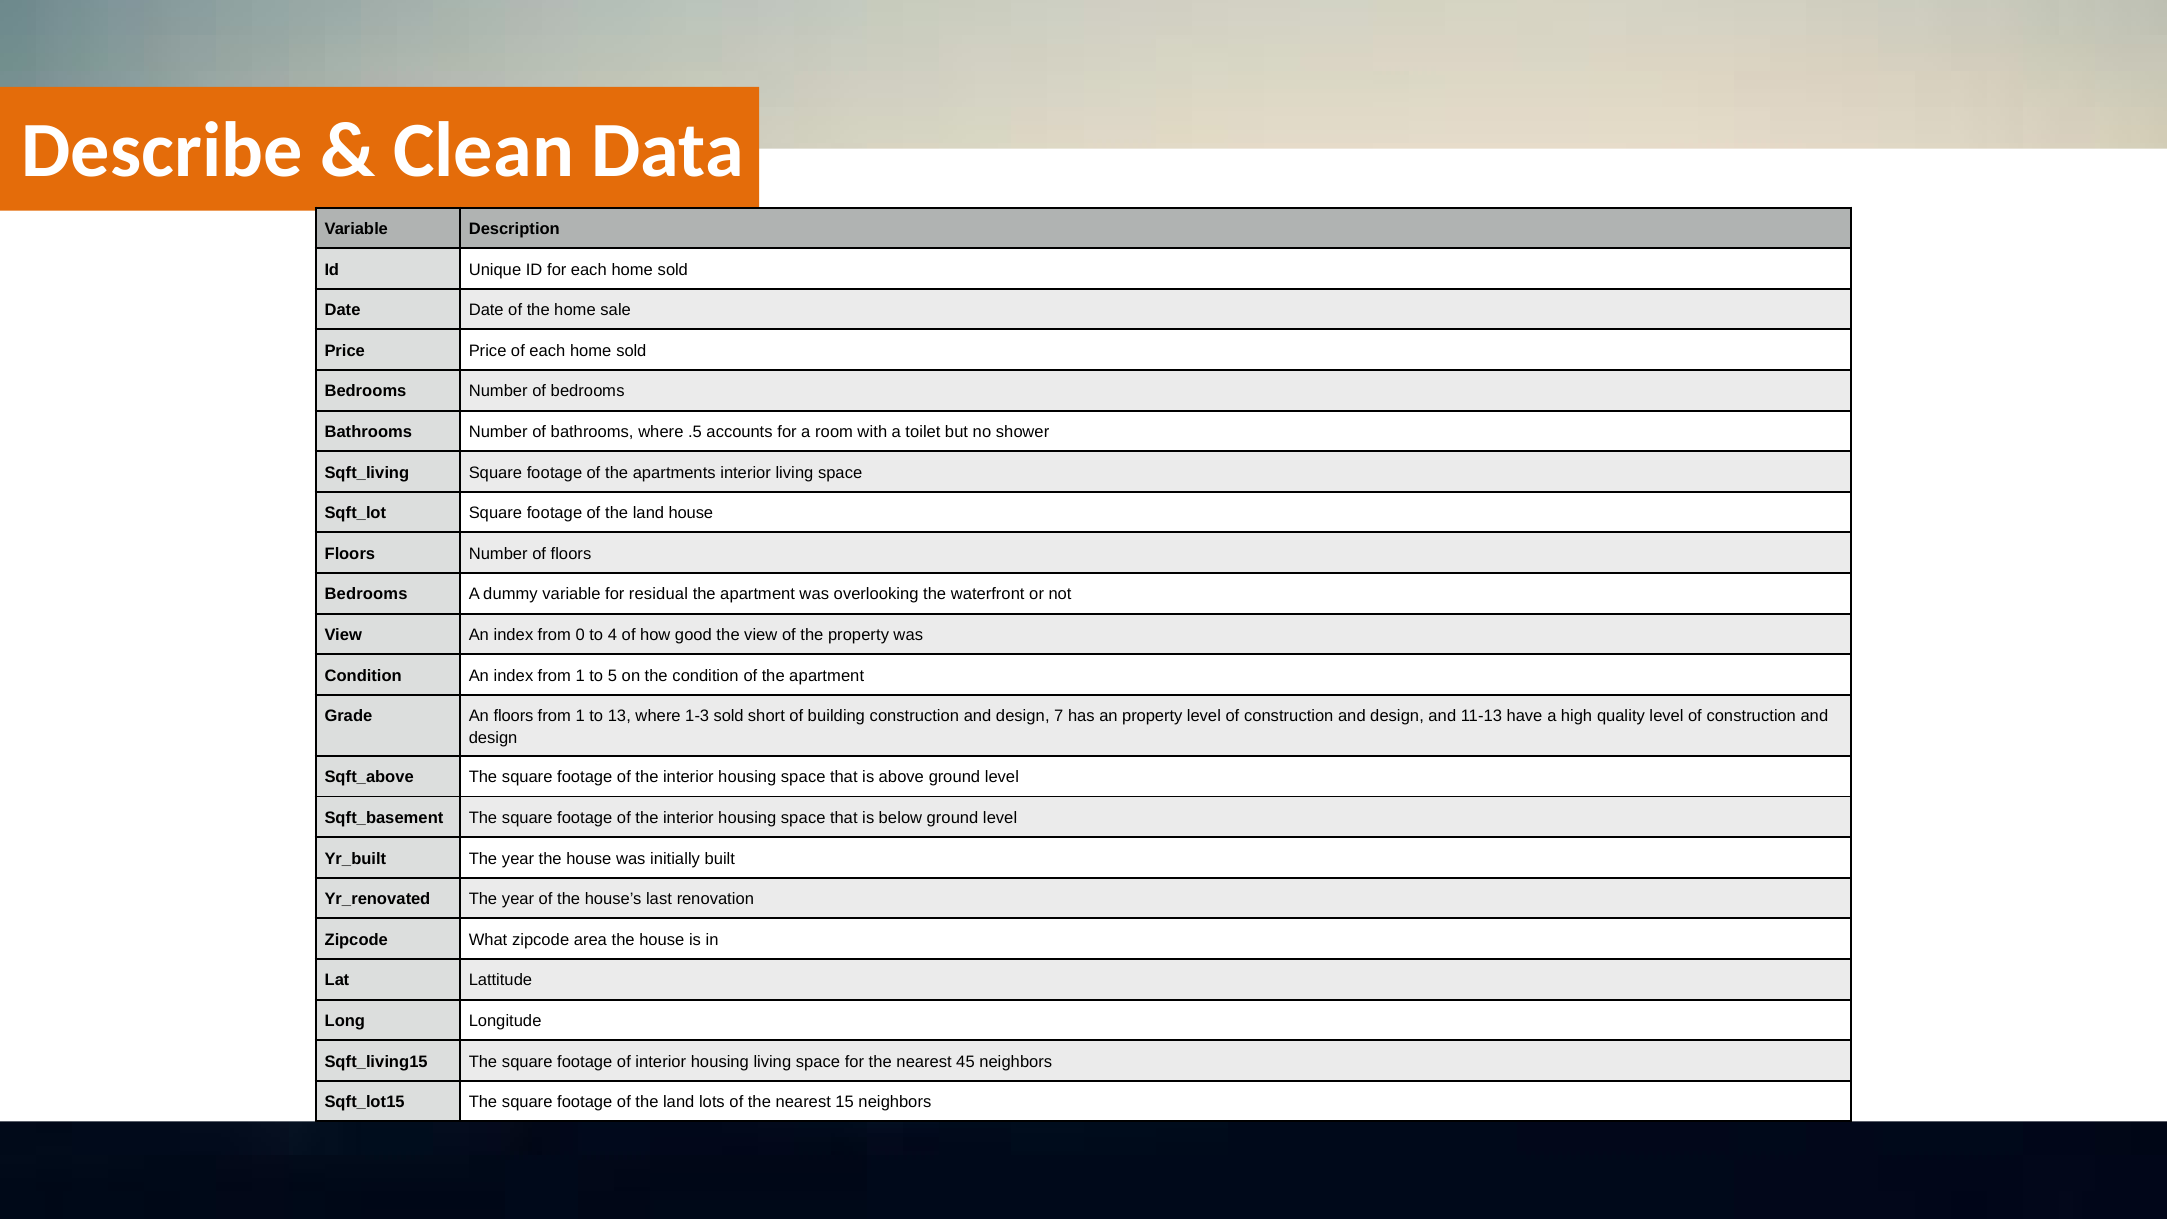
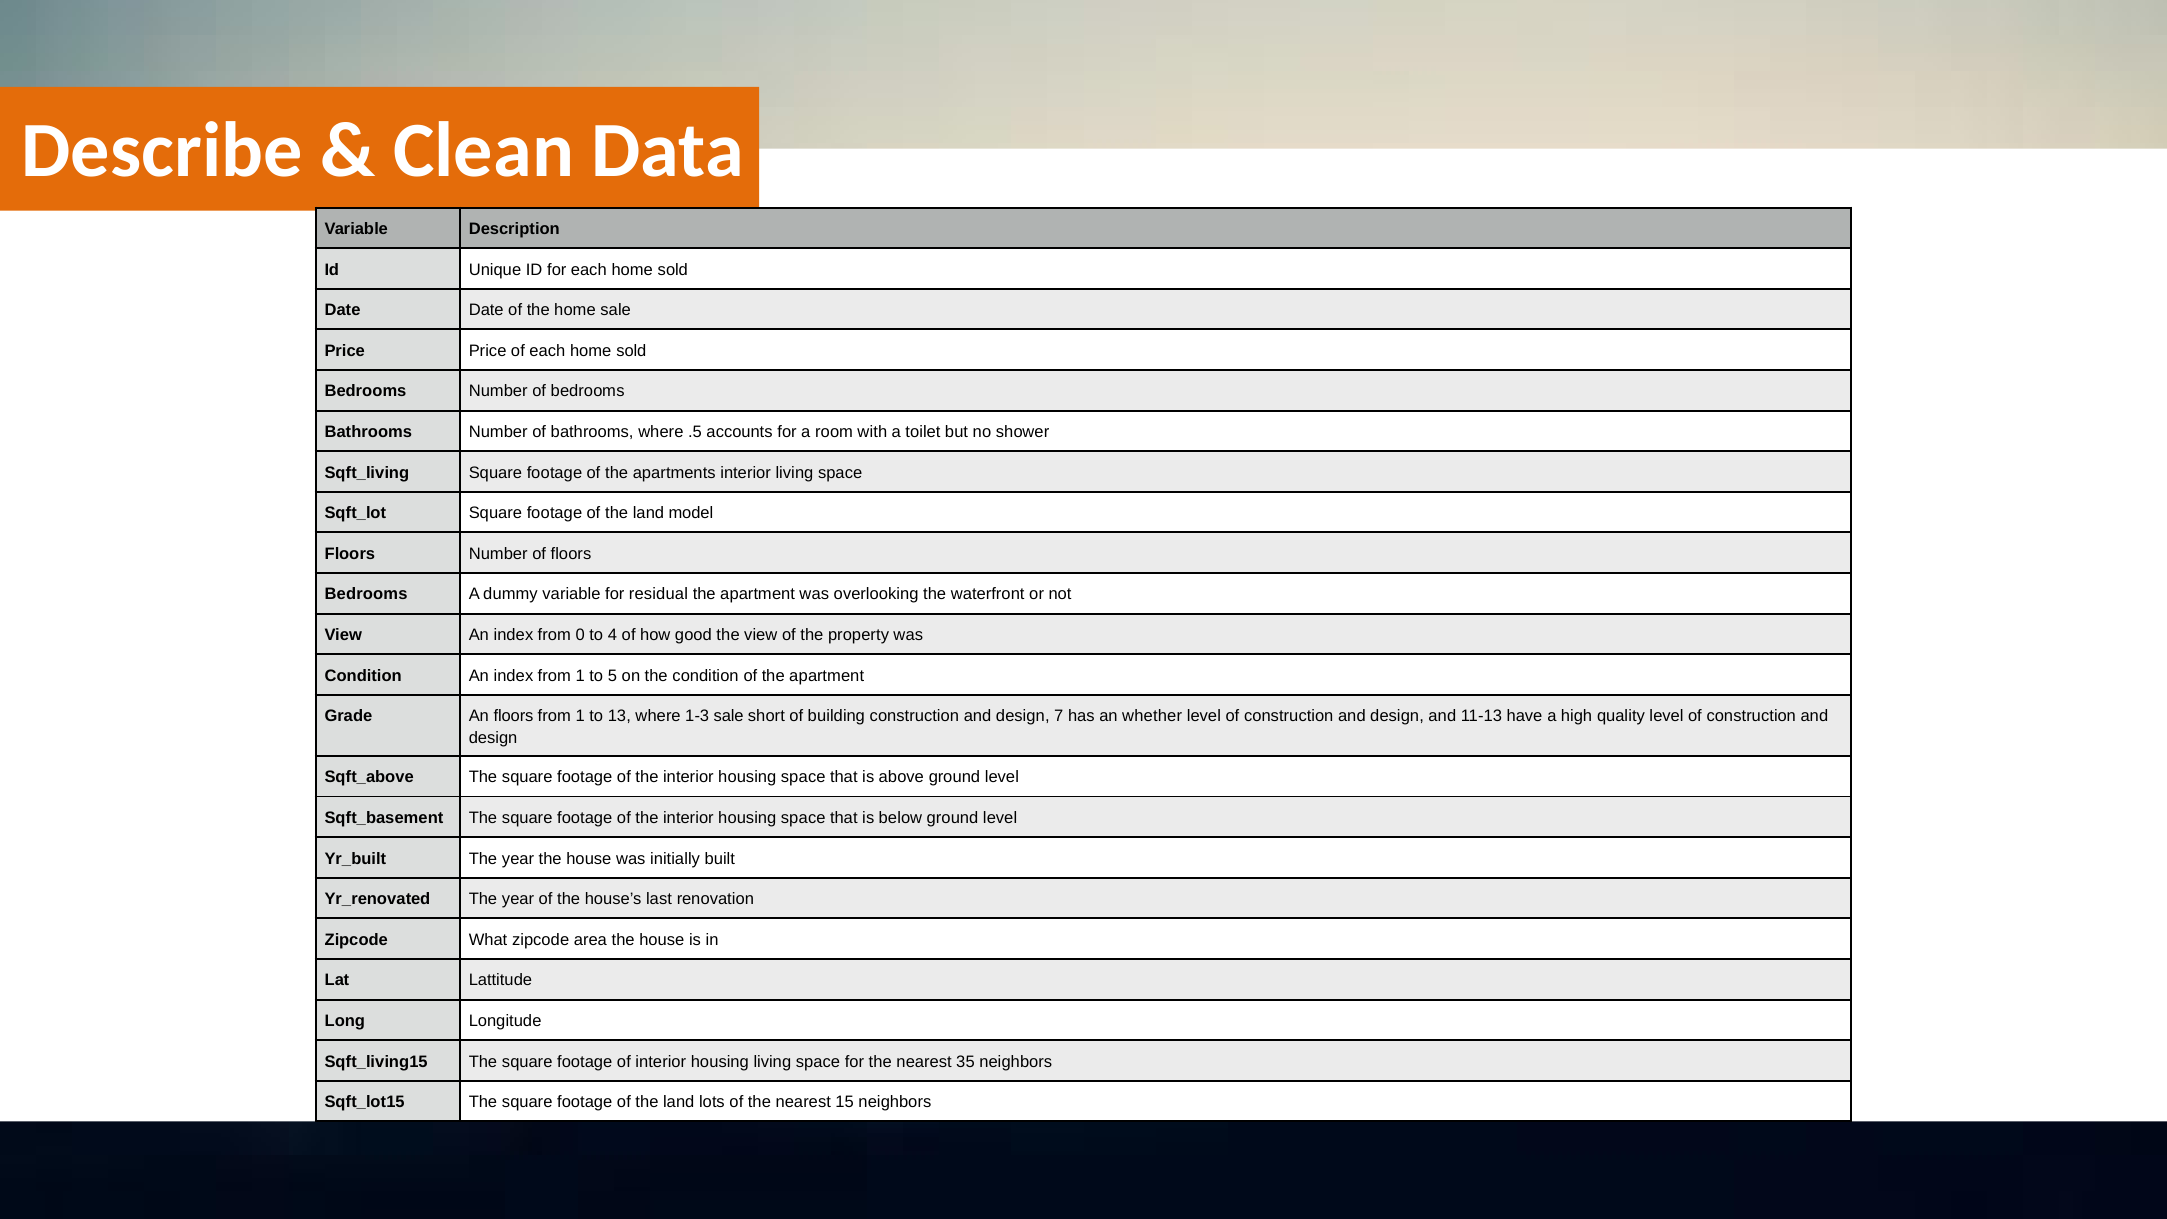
land house: house -> model (691, 513)
1-3 sold: sold -> sale (729, 716)
an property: property -> whether (1152, 716)
45: 45 -> 35 (965, 1062)
